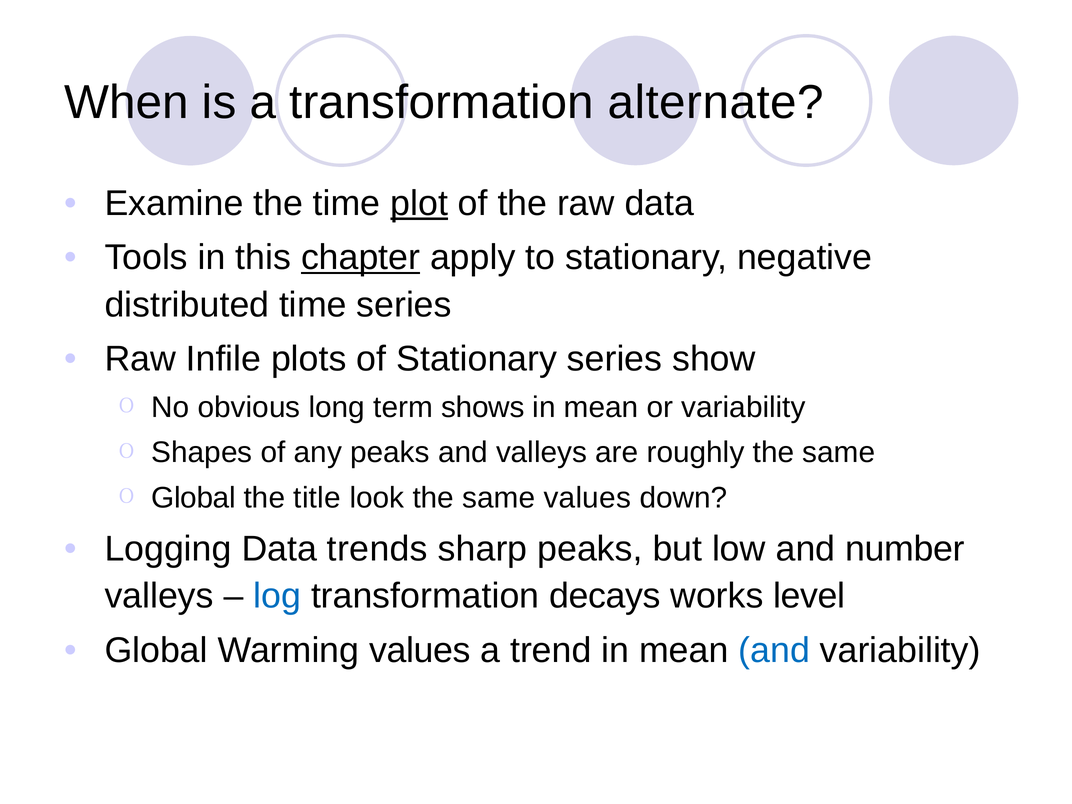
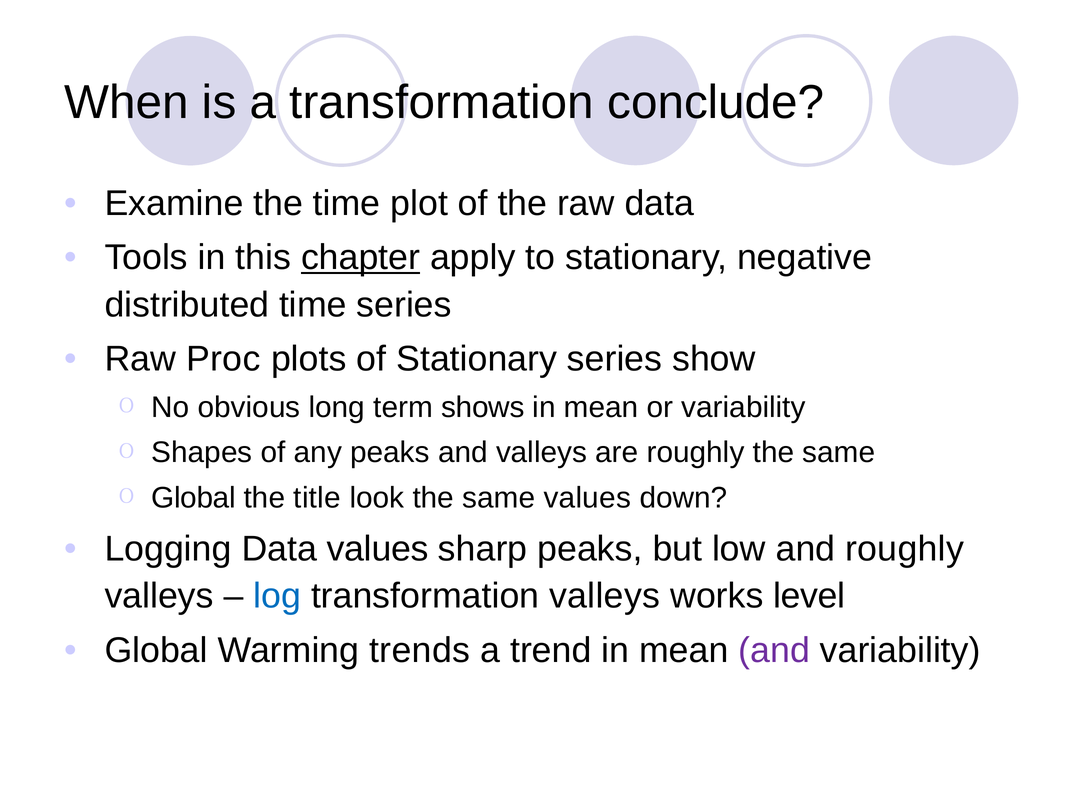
alternate: alternate -> conclude (716, 102)
plot underline: present -> none (419, 203)
Infile: Infile -> Proc (223, 359)
Data trends: trends -> values (378, 549)
and number: number -> roughly (905, 549)
transformation decays: decays -> valleys (605, 596)
Warming values: values -> trends (420, 650)
and colour: blue -> purple (774, 650)
